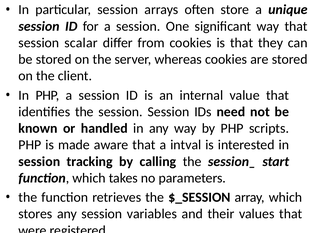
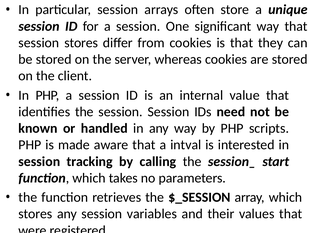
session scalar: scalar -> stores (81, 43)
